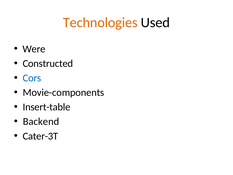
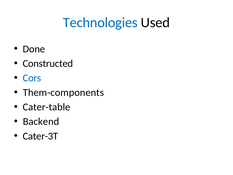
Technologies colour: orange -> blue (100, 23)
Were: Were -> Done (34, 49)
Movie-components: Movie-components -> Them-components (63, 92)
Insert-table: Insert-table -> Cater-table (46, 107)
